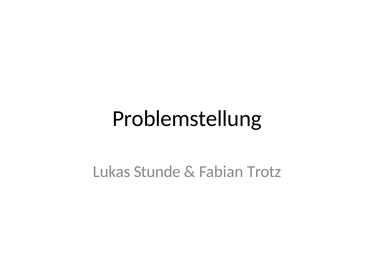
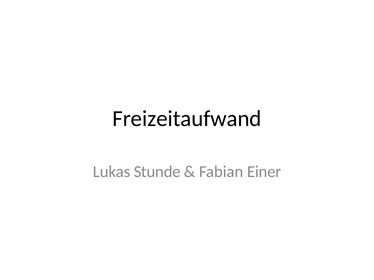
Problemstellung: Problemstellung -> Freizeitaufwand (187, 119)
Trotz: Trotz -> Einer (264, 172)
